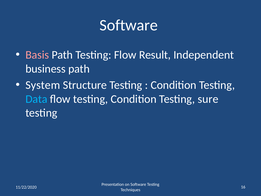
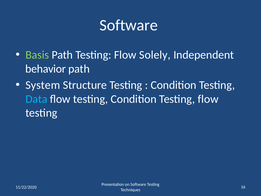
Basis colour: pink -> light green (37, 55)
Result: Result -> Solely (155, 55)
business: business -> behavior (46, 69)
Condition Testing sure: sure -> flow (208, 99)
